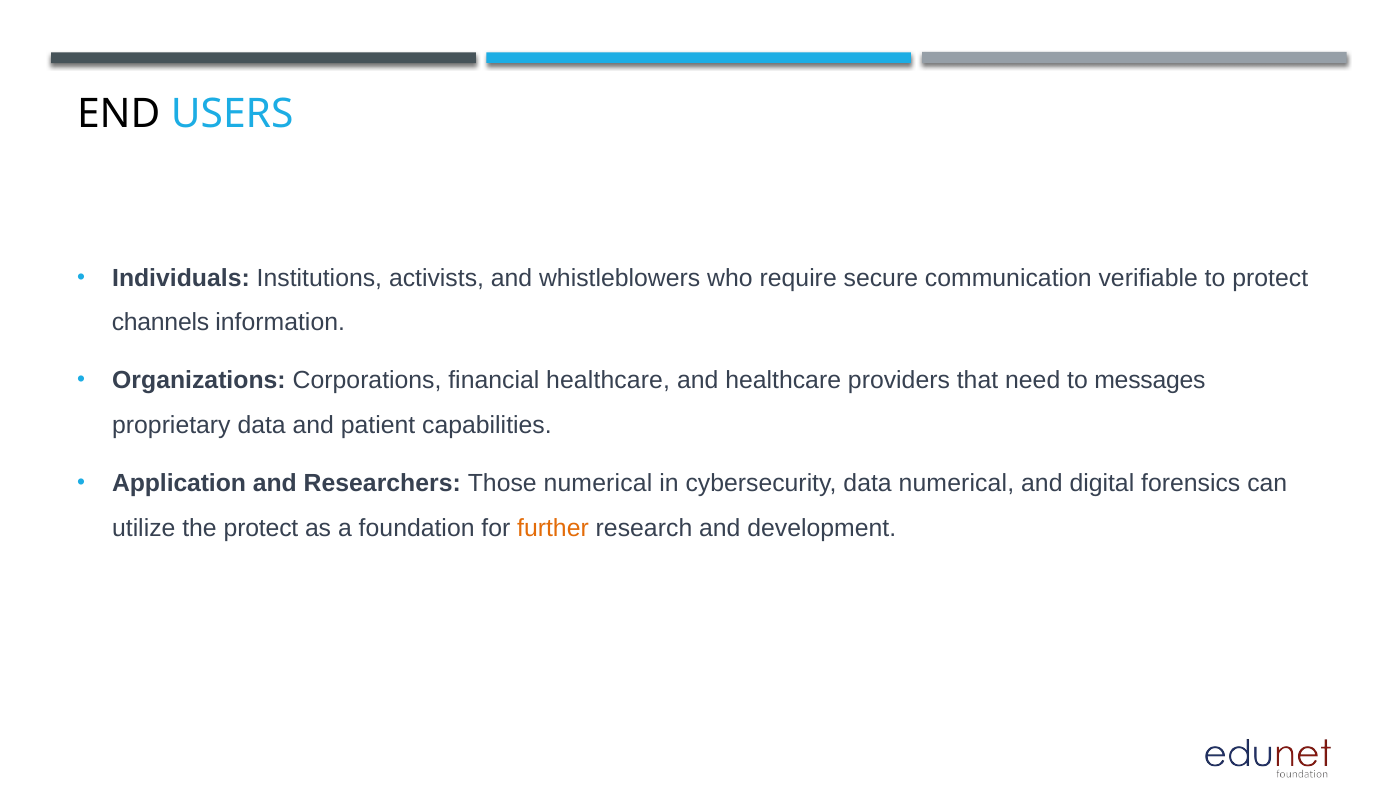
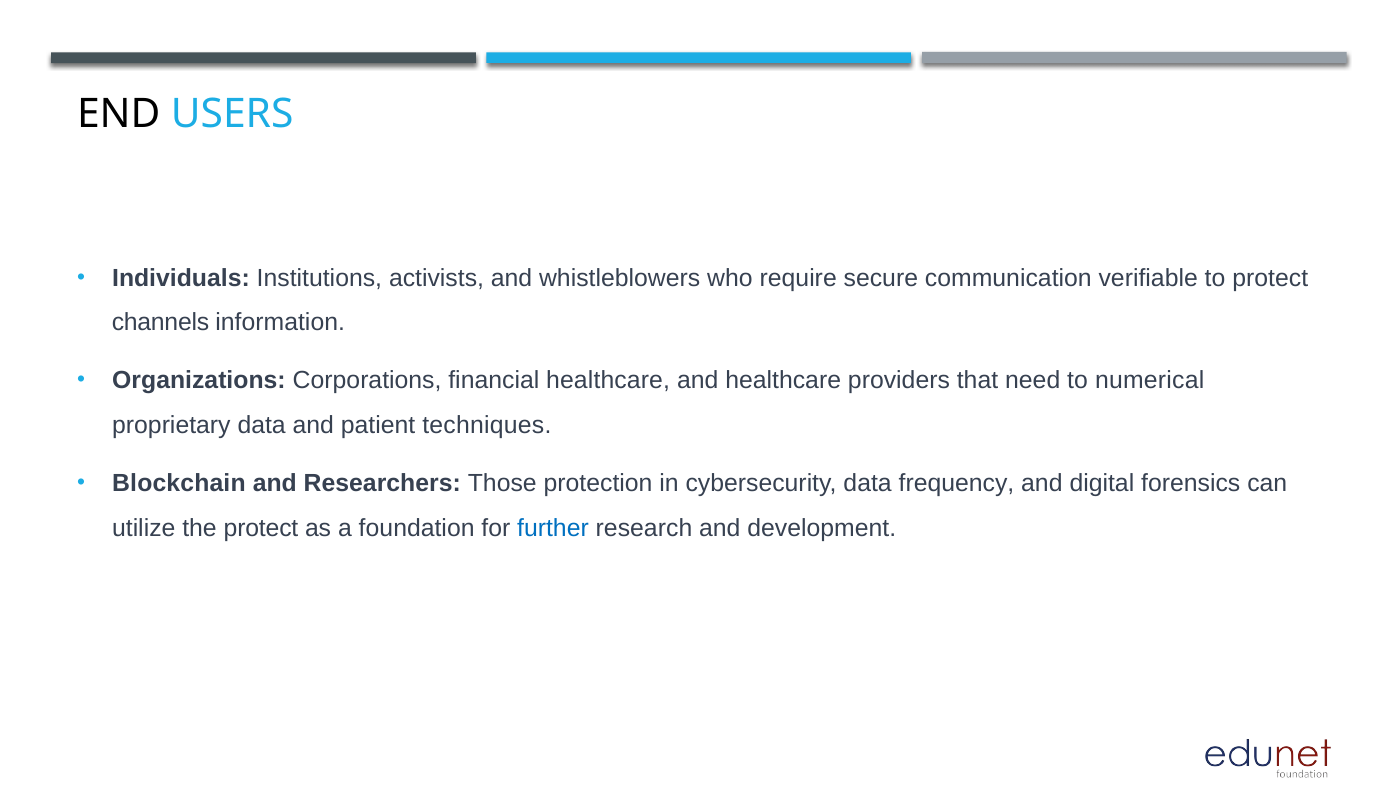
messages: messages -> numerical (1150, 381)
capabilities: capabilities -> techniques (487, 425)
Application: Application -> Blockchain (179, 484)
Those numerical: numerical -> protection (598, 484)
data numerical: numerical -> frequency (956, 484)
further colour: orange -> blue (553, 528)
